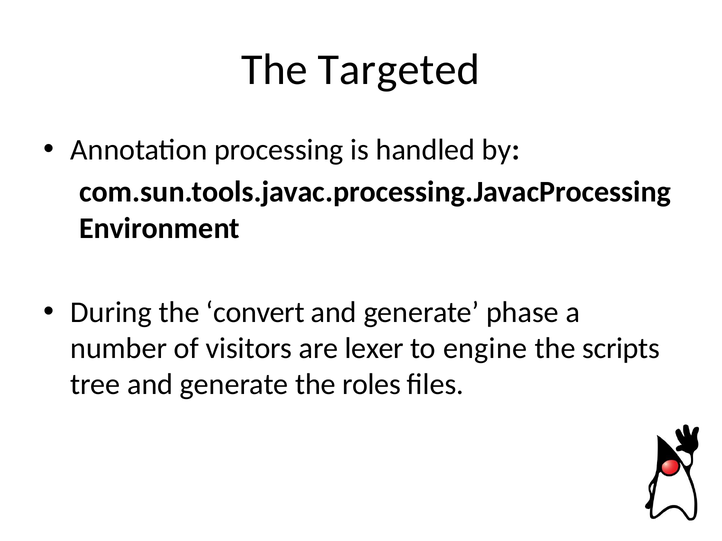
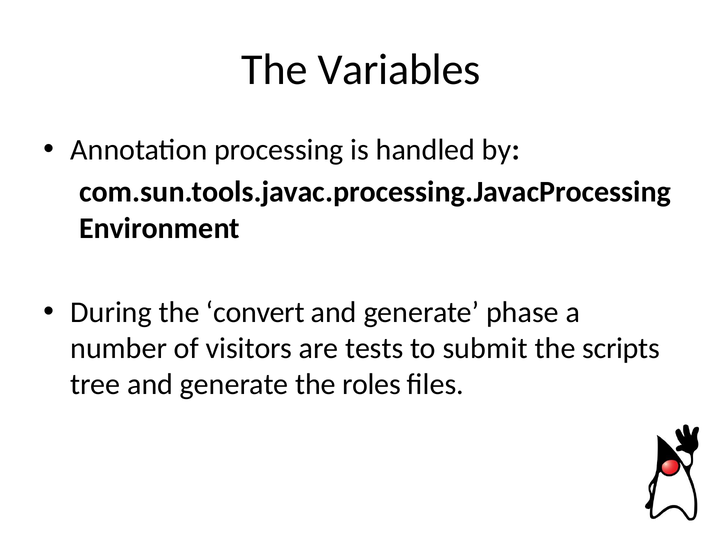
Targeted: Targeted -> Variables (399, 70)
lexer: lexer -> tests (374, 349)
engine: engine -> submit (485, 349)
